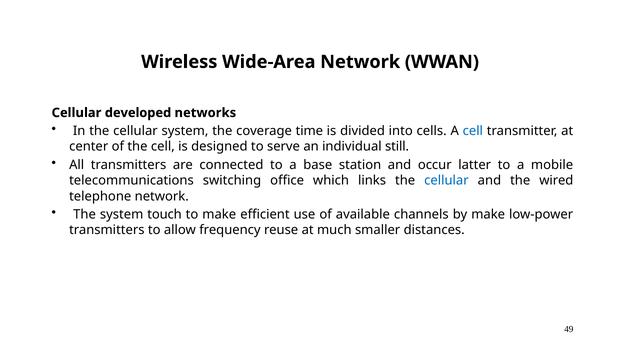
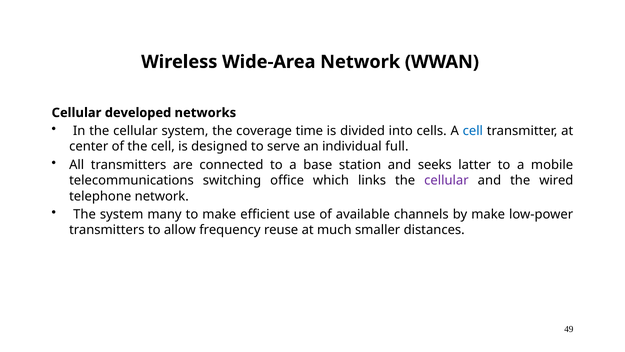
still: still -> full (397, 146)
occur: occur -> seeks (435, 165)
cellular colour: blue -> purple (446, 180)
touch: touch -> many (164, 214)
